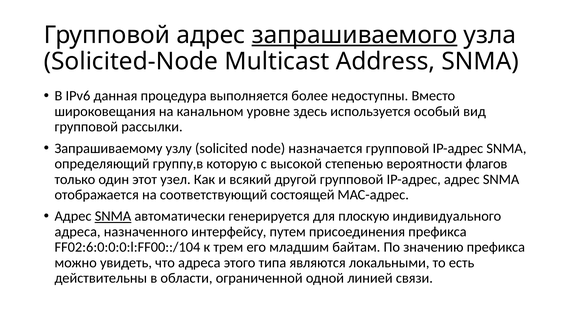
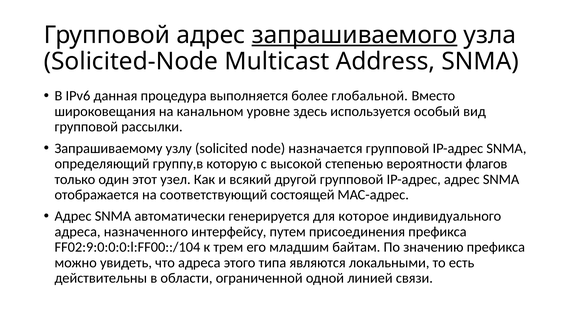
недоступны: недоступны -> глобальной (370, 96)
SNMA underline: present -> none (113, 216)
плоскую: плоскую -> которое (364, 216)
FF02:6:0:0:0:l:FF00::/104: FF02:6:0:0:0:l:FF00::/104 -> FF02:9:0:0:0:l:FF00::/104 (127, 247)
